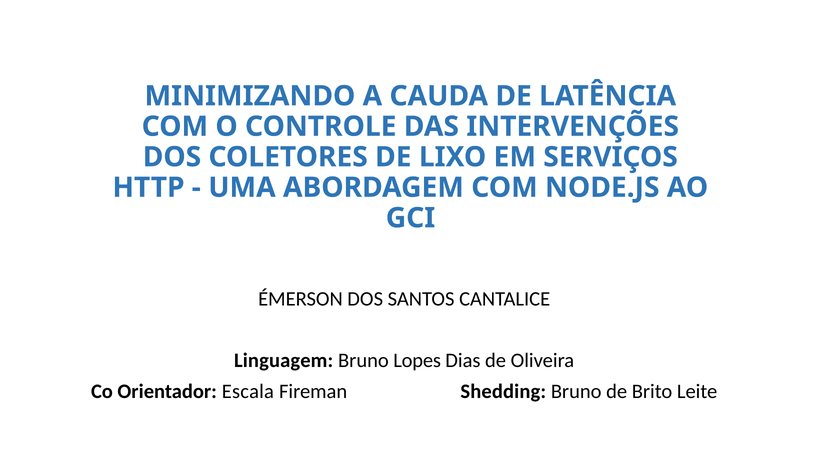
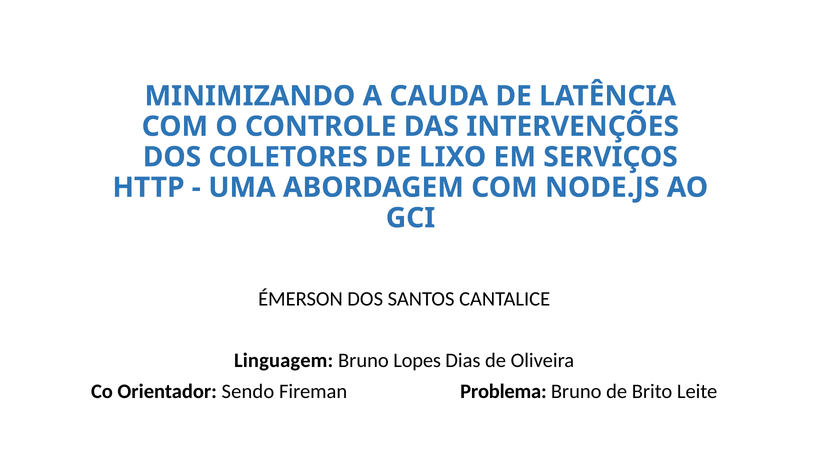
Escala: Escala -> Sendo (248, 391)
Shedding: Shedding -> Problema (503, 391)
